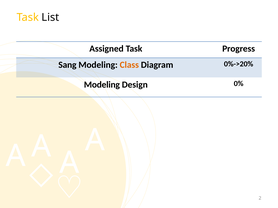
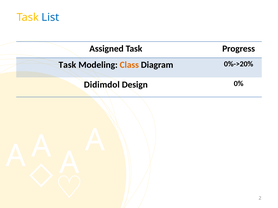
List colour: black -> blue (50, 17)
Sang: Sang -> Task (67, 65)
Modeling: Modeling -> Didimdol (102, 85)
